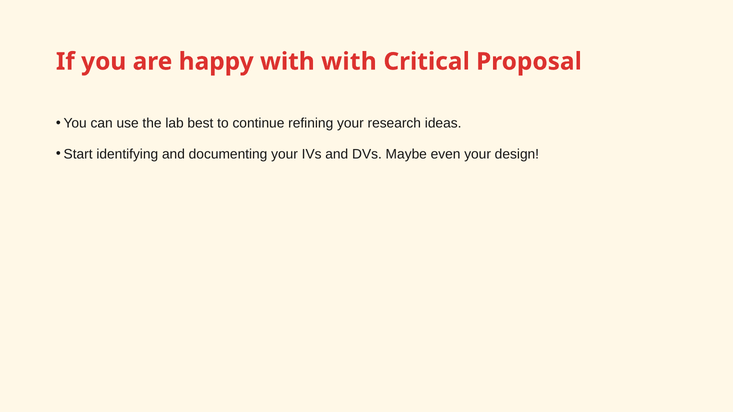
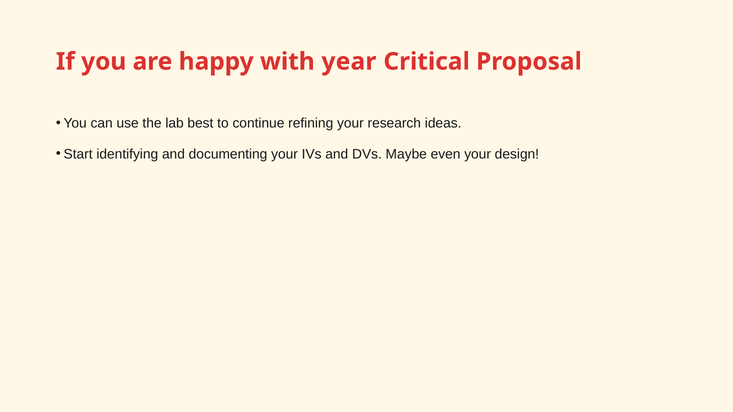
with with: with -> year (349, 62)
